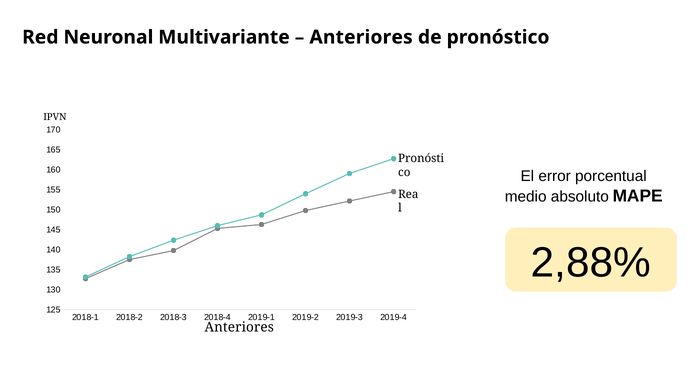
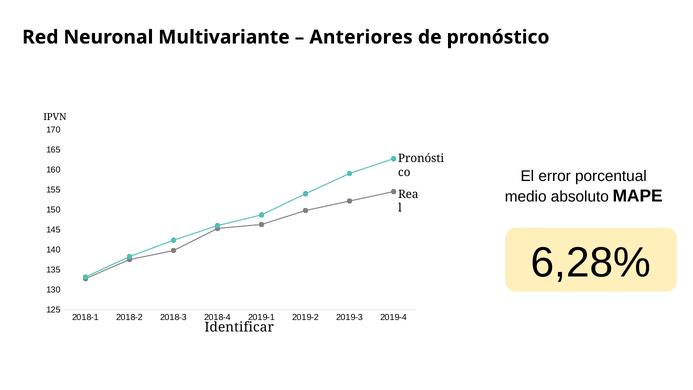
2,88%: 2,88% -> 6,28% (591, 262)
Anteriores: Anteriores -> Identificar (239, 327)
